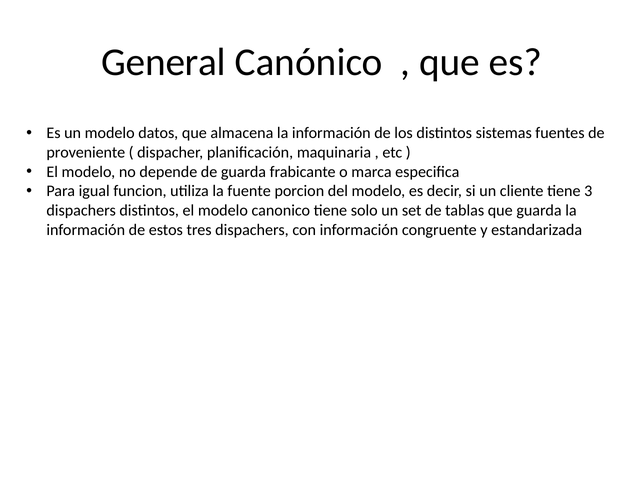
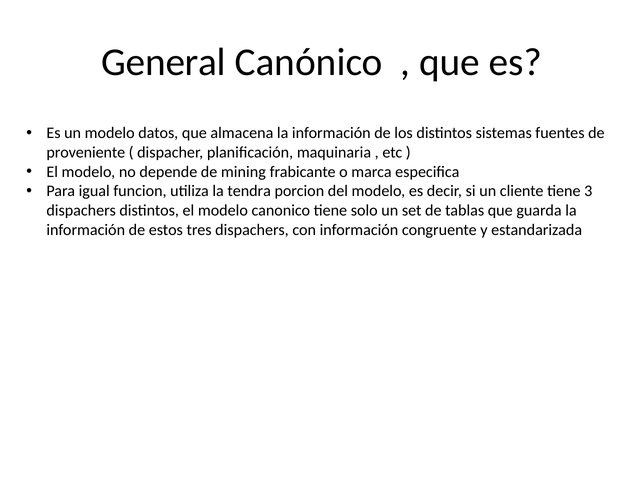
de guarda: guarda -> mining (243, 172)
fuente: fuente -> tendra (249, 191)
